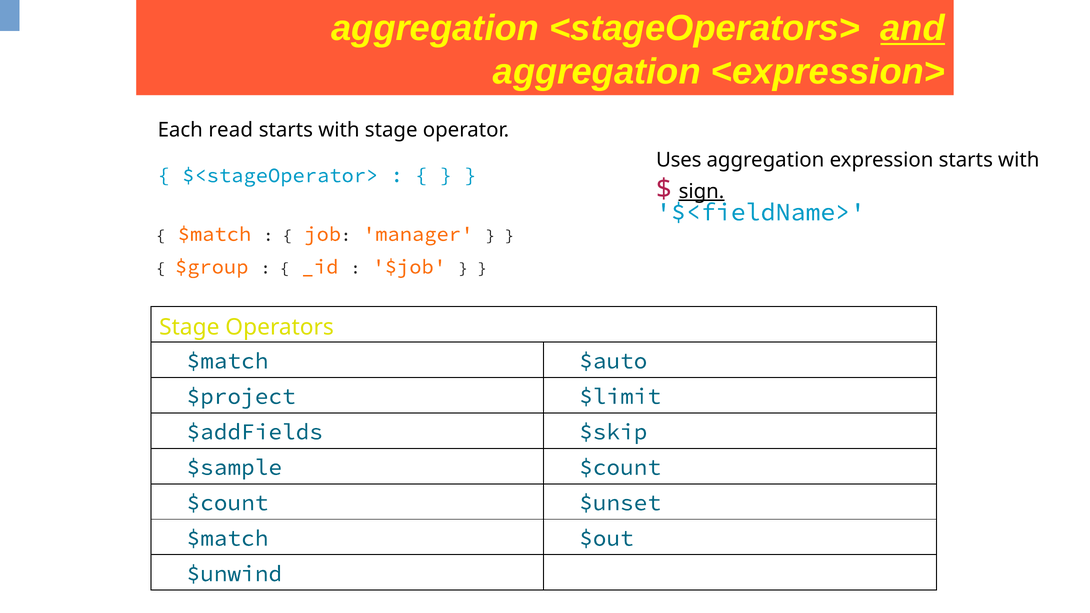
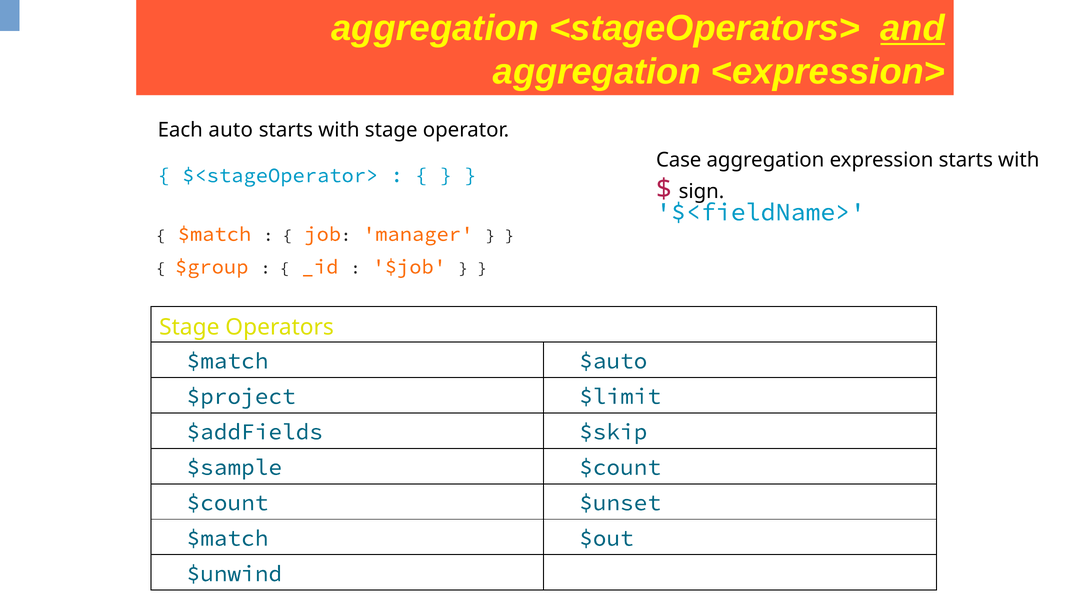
read: read -> auto (231, 130)
Uses: Uses -> Case (679, 160)
sign underline: present -> none (701, 191)
